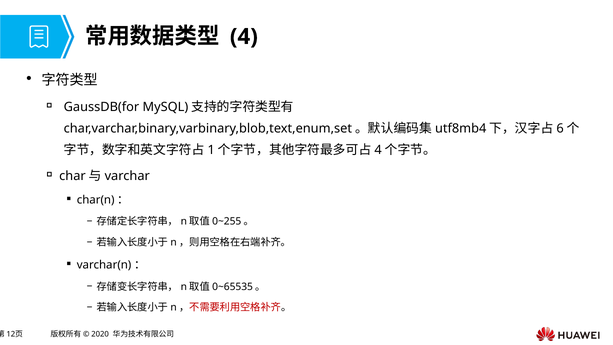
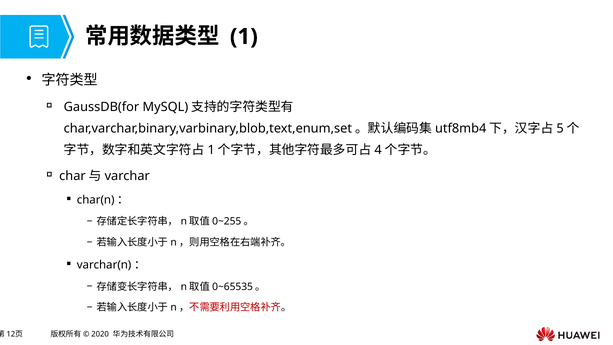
4: 4 -> 1 (244, 37)
6: 6 -> 5 (560, 128)
